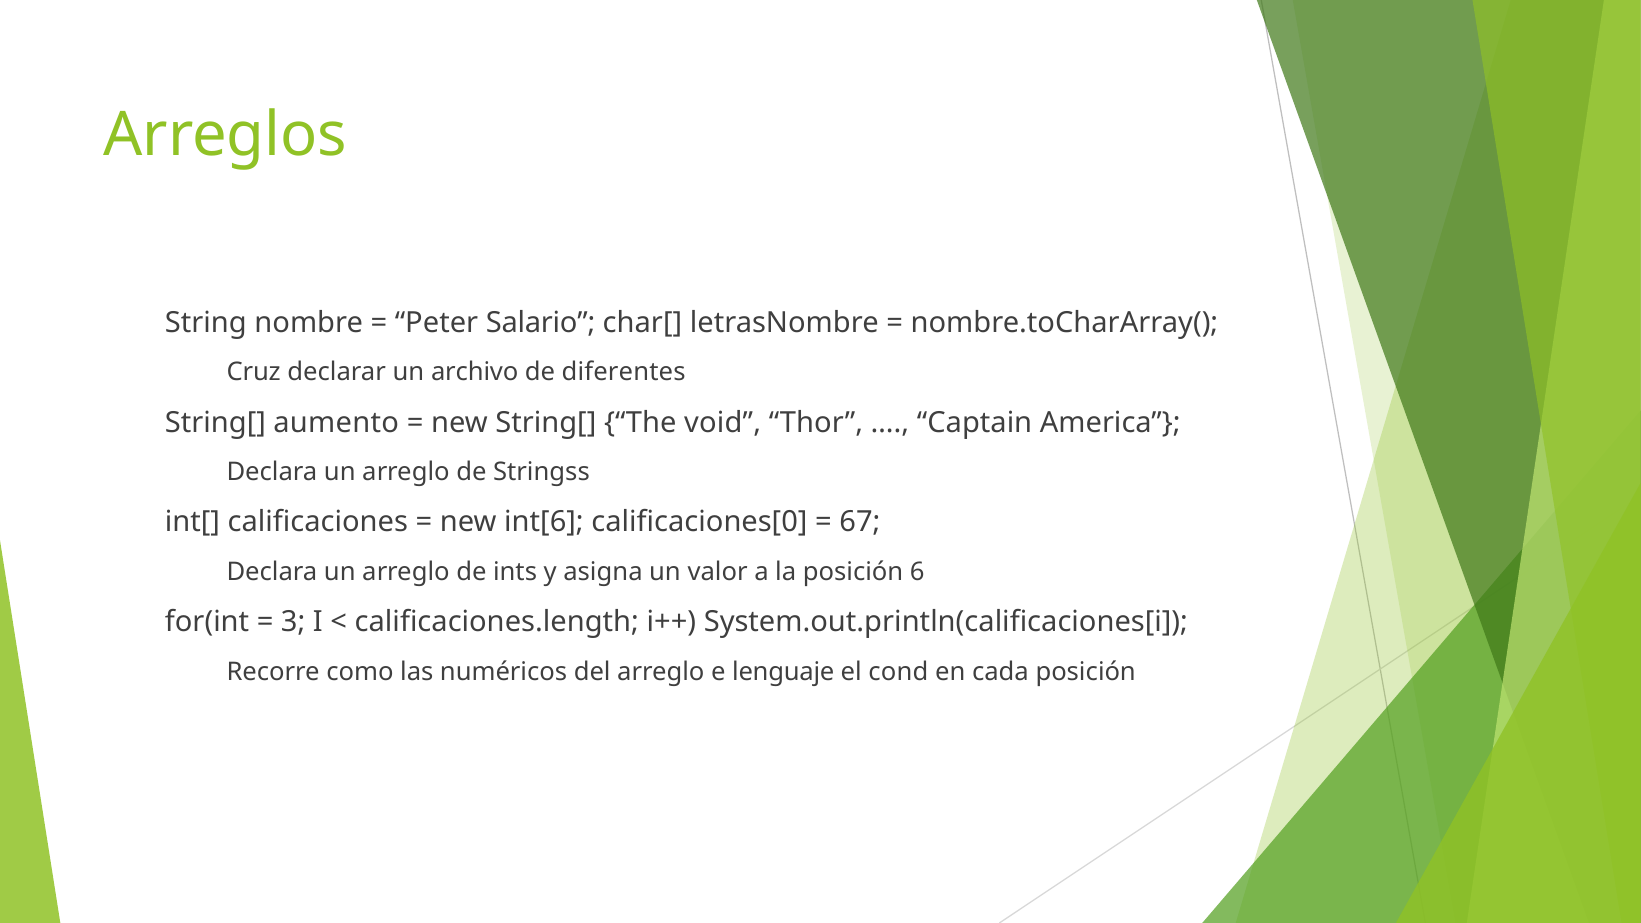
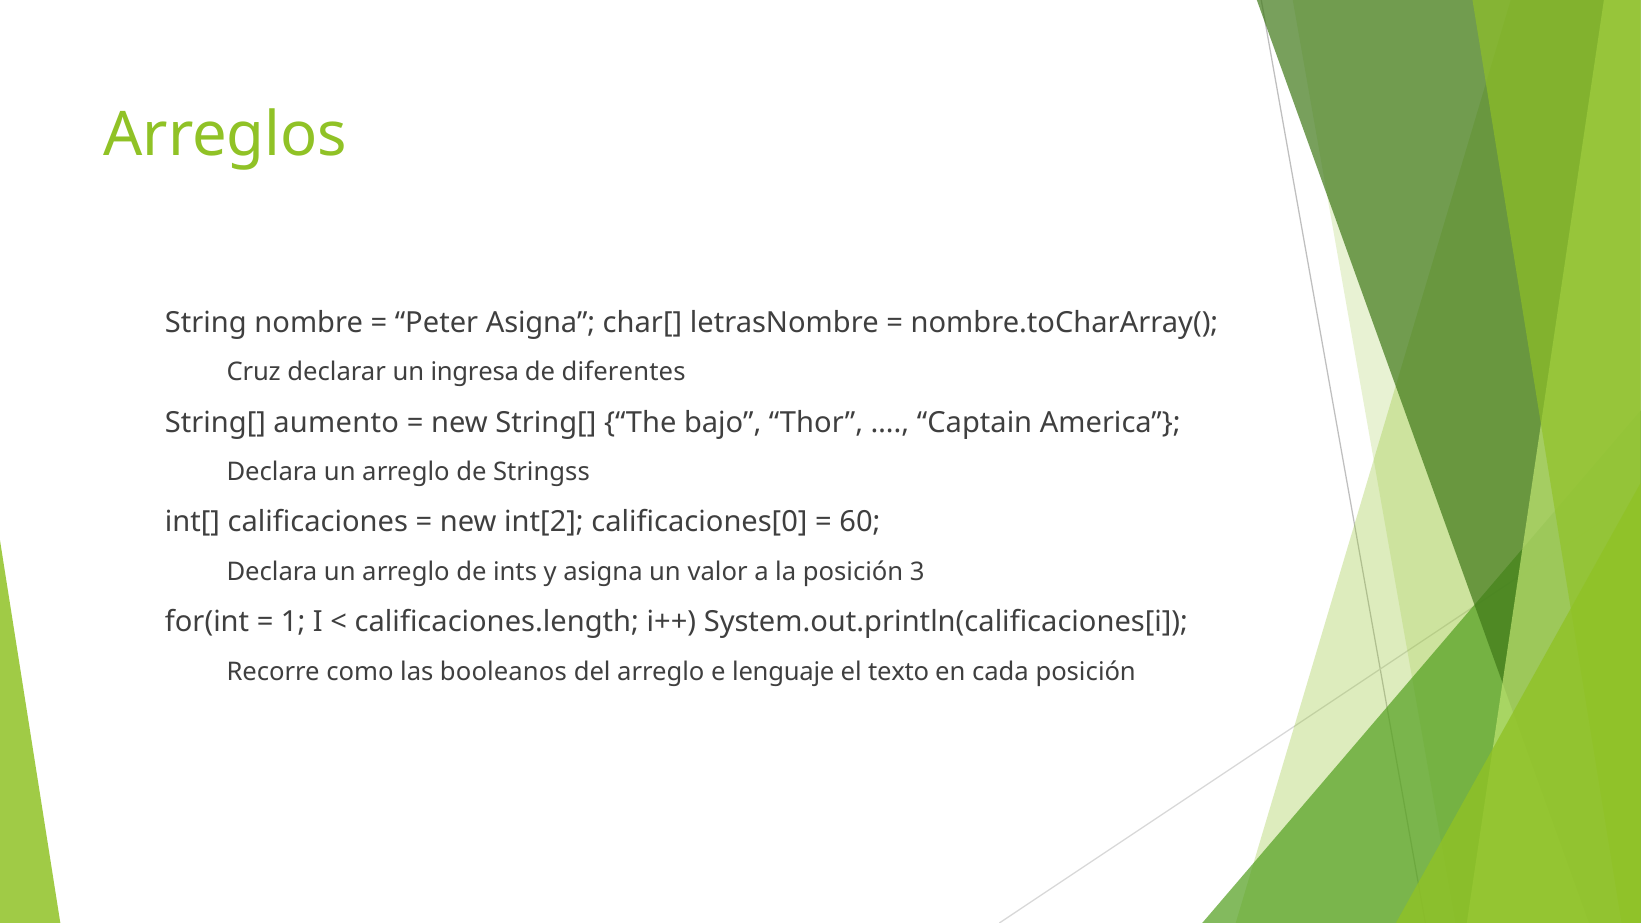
Peter Salario: Salario -> Asigna (541, 323)
archivo: archivo -> ingresa (475, 372)
void: void -> bajo (723, 422)
int[6: int[6 -> int[2 (544, 522)
67: 67 -> 60 (860, 522)
6: 6 -> 3 (917, 572)
3: 3 -> 1 (293, 622)
numéricos: numéricos -> booleanos (503, 672)
cond: cond -> texto (899, 672)
